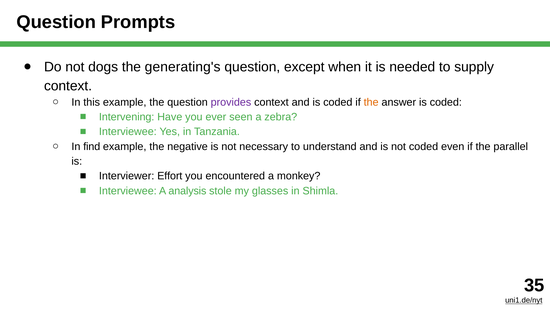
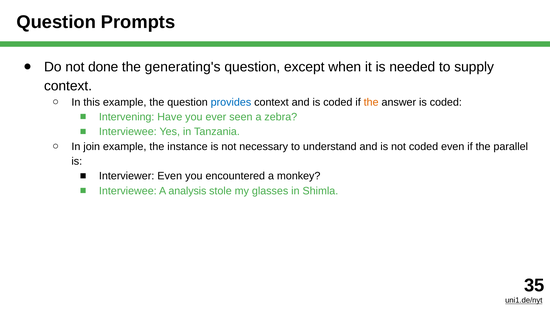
dogs: dogs -> done (103, 67)
provides colour: purple -> blue (231, 102)
find: find -> join (92, 146)
negative: negative -> instance (187, 146)
Interviewer Effort: Effort -> Even (170, 176)
